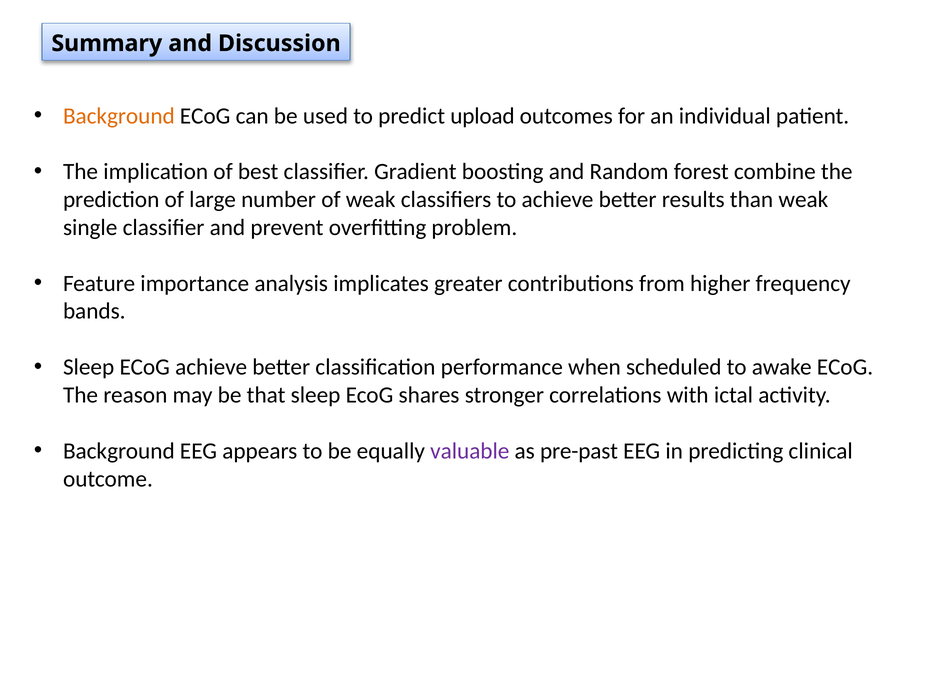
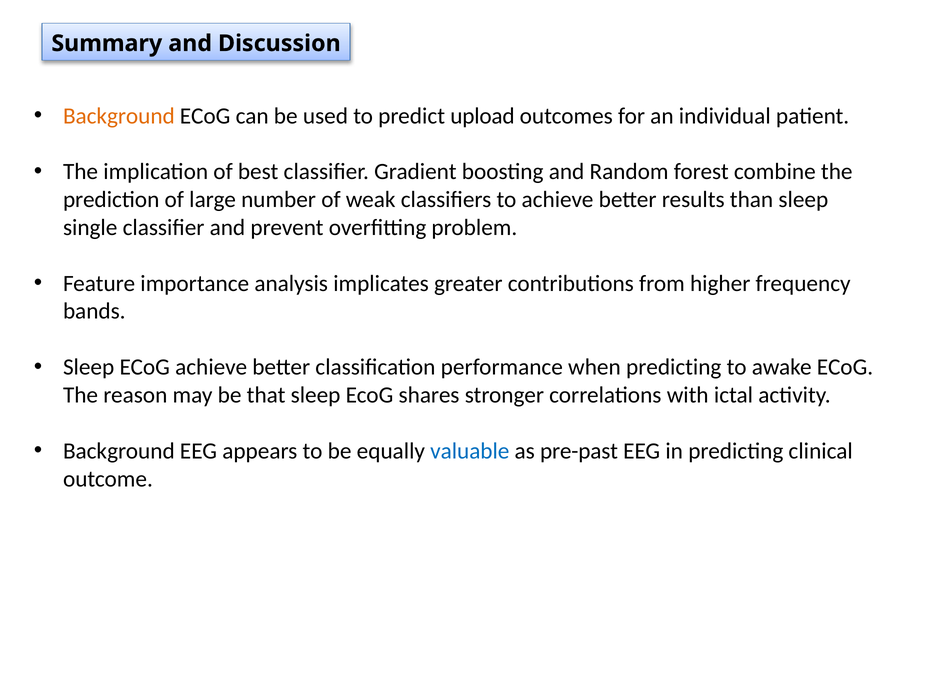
than weak: weak -> sleep (803, 200)
when scheduled: scheduled -> predicting (674, 367)
valuable colour: purple -> blue (470, 451)
